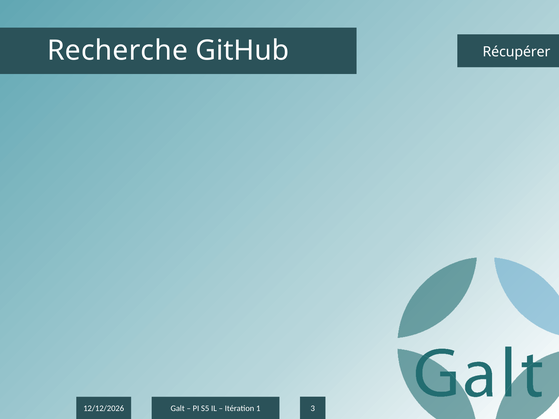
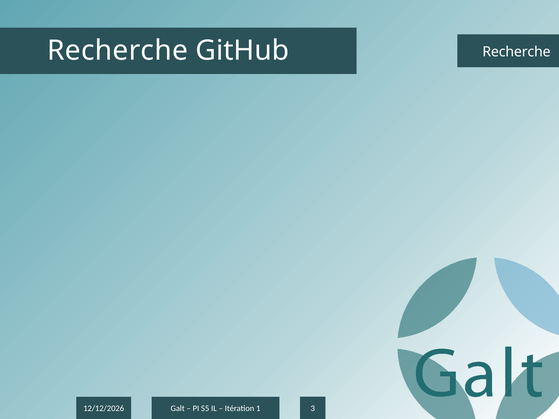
GitHub Récupérer: Récupérer -> Recherche (516, 52)
